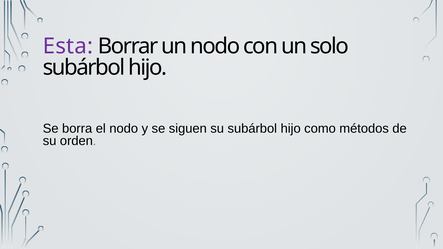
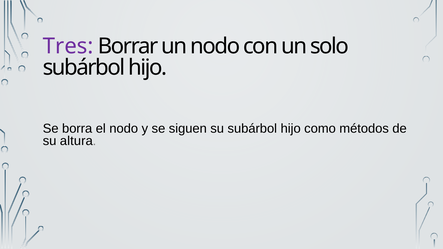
Esta: Esta -> Tres (68, 46)
orden: orden -> altura (76, 141)
